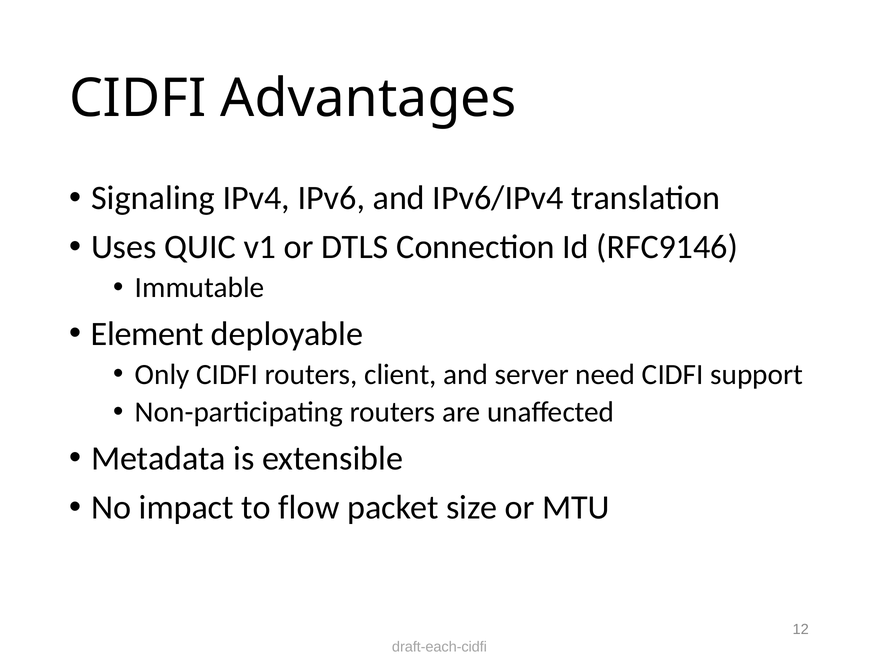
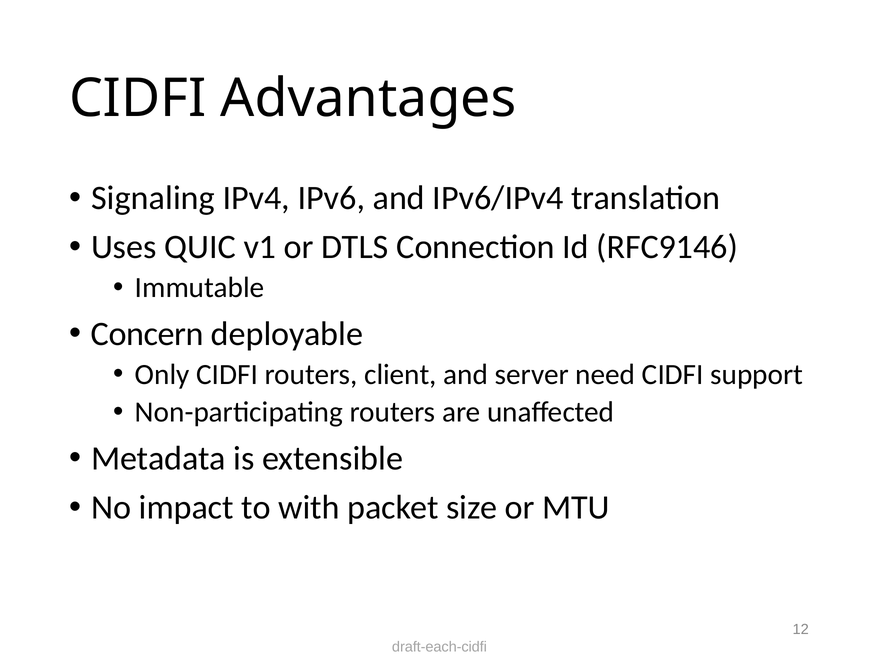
Element: Element -> Concern (147, 334)
flow: flow -> with (309, 507)
